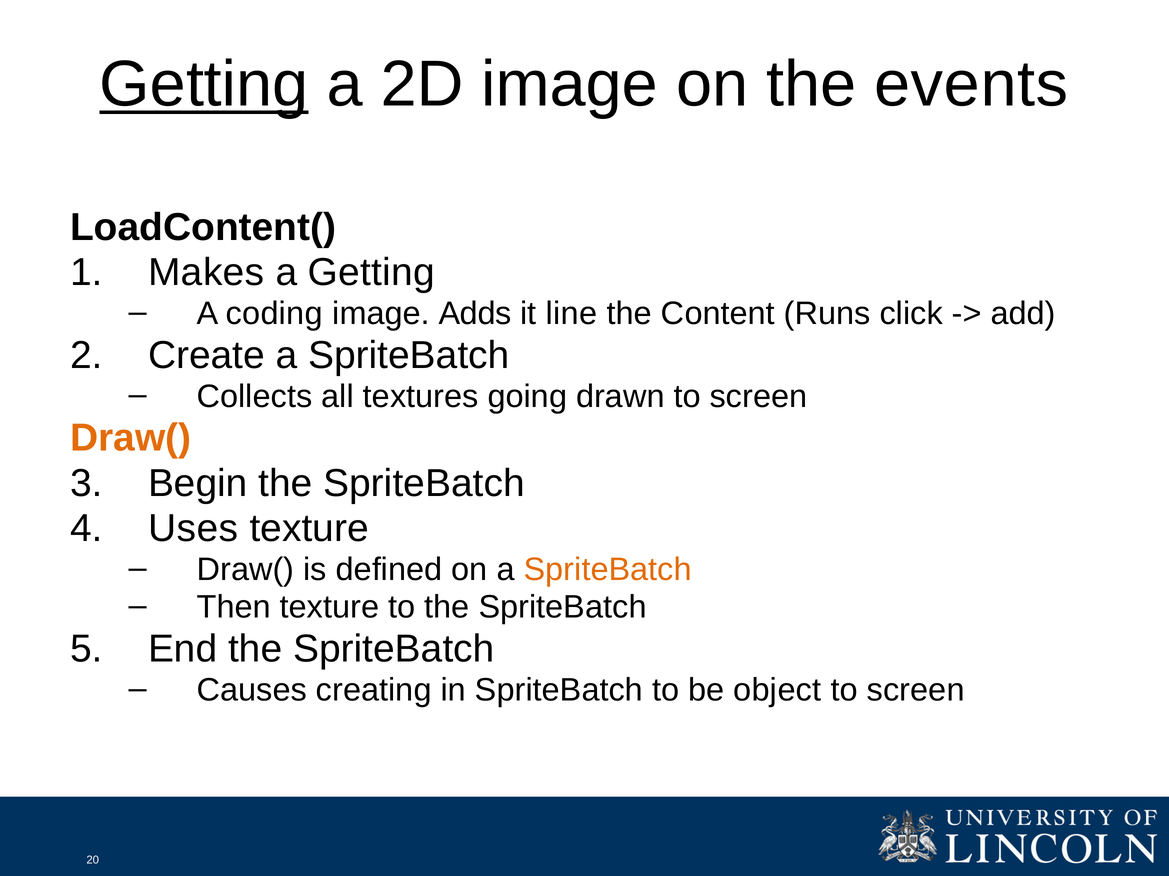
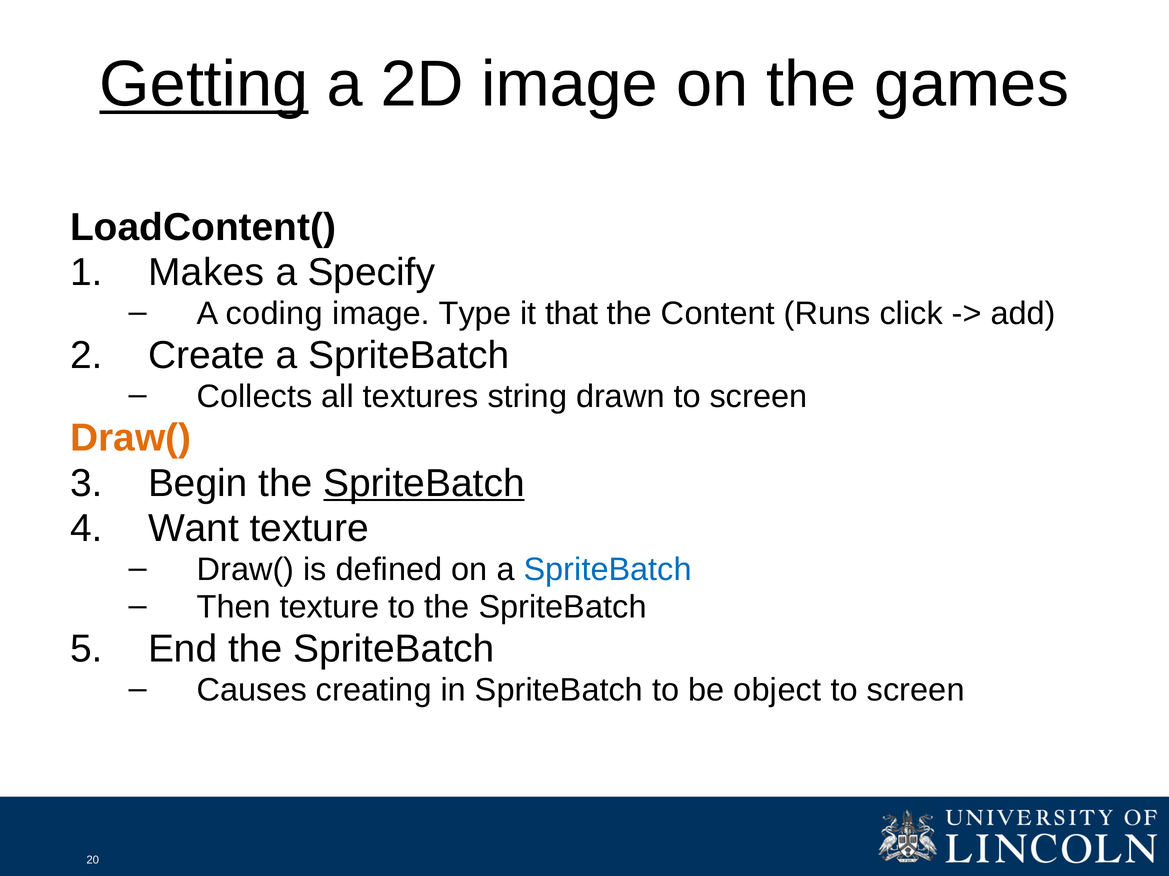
events: events -> games (972, 84)
a Getting: Getting -> Specify (371, 273)
Adds: Adds -> Type (475, 314)
line: line -> that (572, 314)
going: going -> string (527, 397)
SpriteBatch underline: none -> present (424, 484)
Uses: Uses -> Want (193, 529)
SpriteBatch colour: orange -> blue (608, 570)
